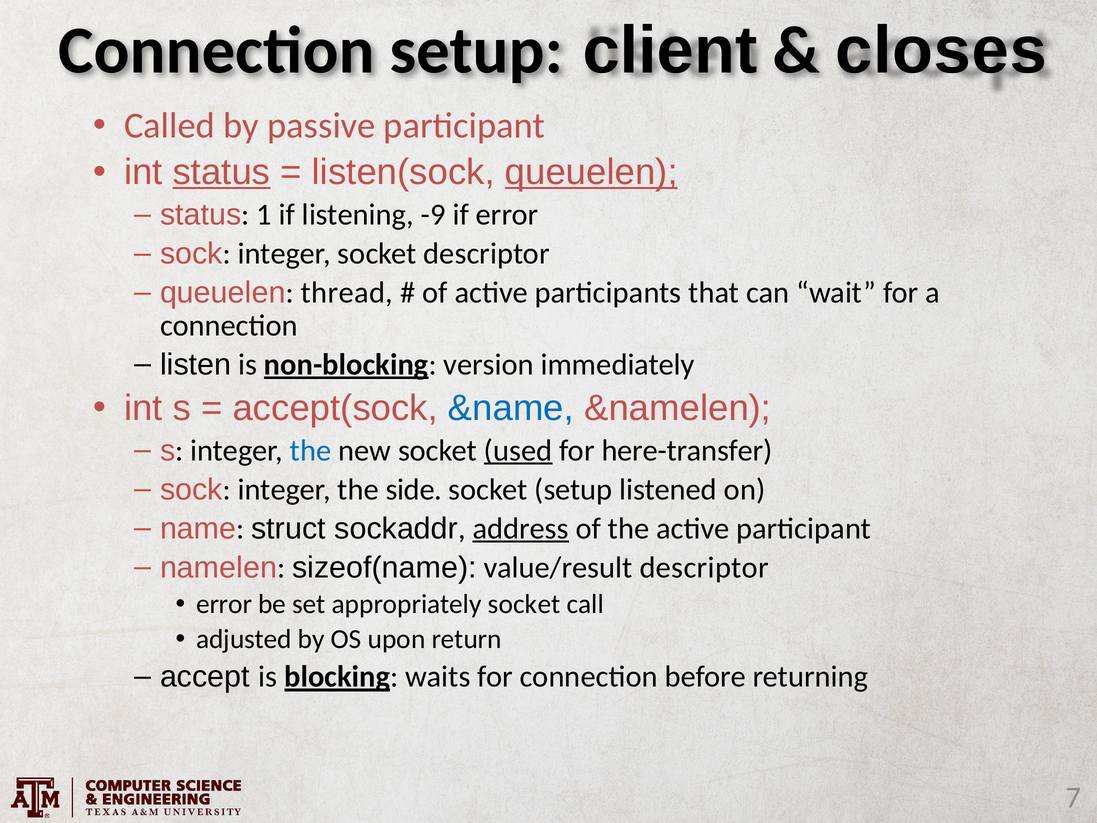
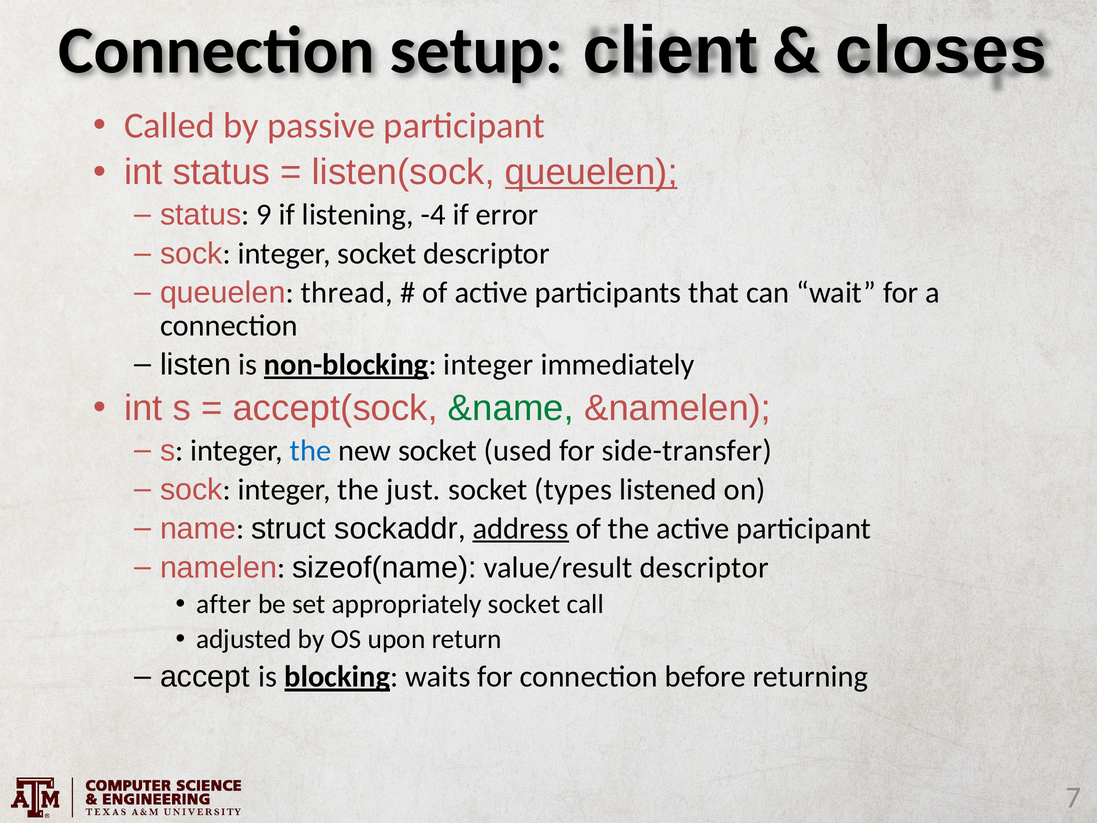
status underline: present -> none (221, 172)
1: 1 -> 9 (264, 215)
-9: -9 -> -4 (433, 215)
non-blocking version: version -> integer (488, 365)
&name colour: blue -> green (511, 408)
used underline: present -> none (518, 450)
here-transfer: here-transfer -> side-transfer (687, 450)
side: side -> just (414, 489)
socket setup: setup -> types (573, 489)
error: error -> after (224, 604)
